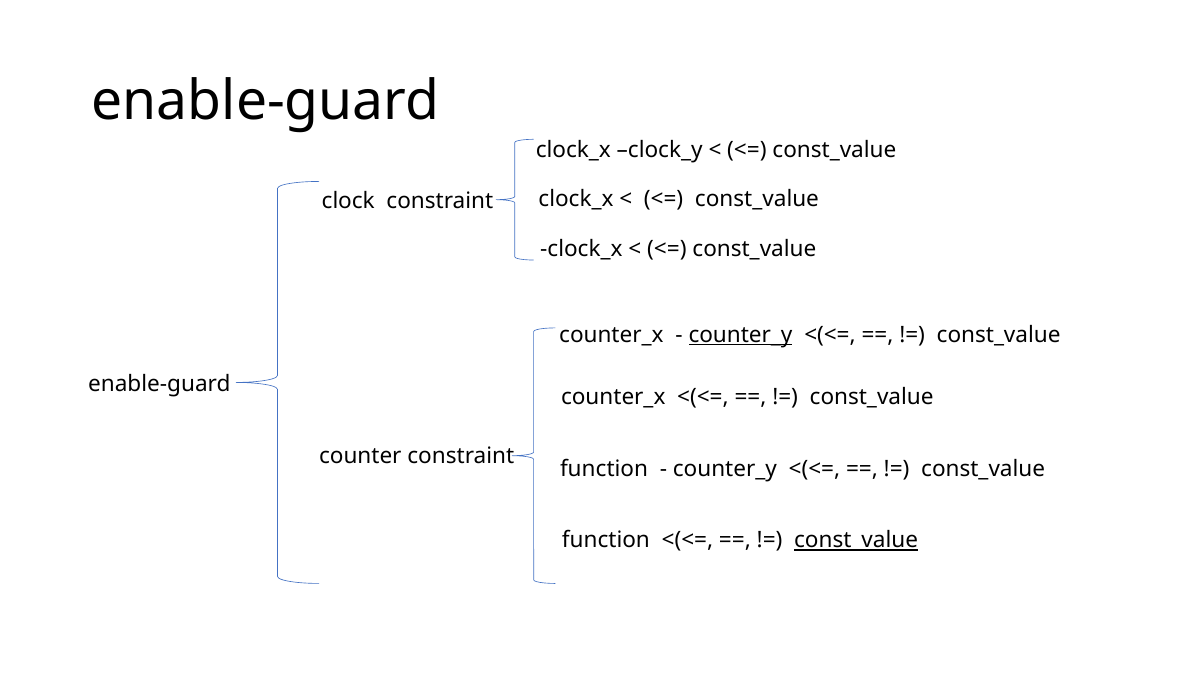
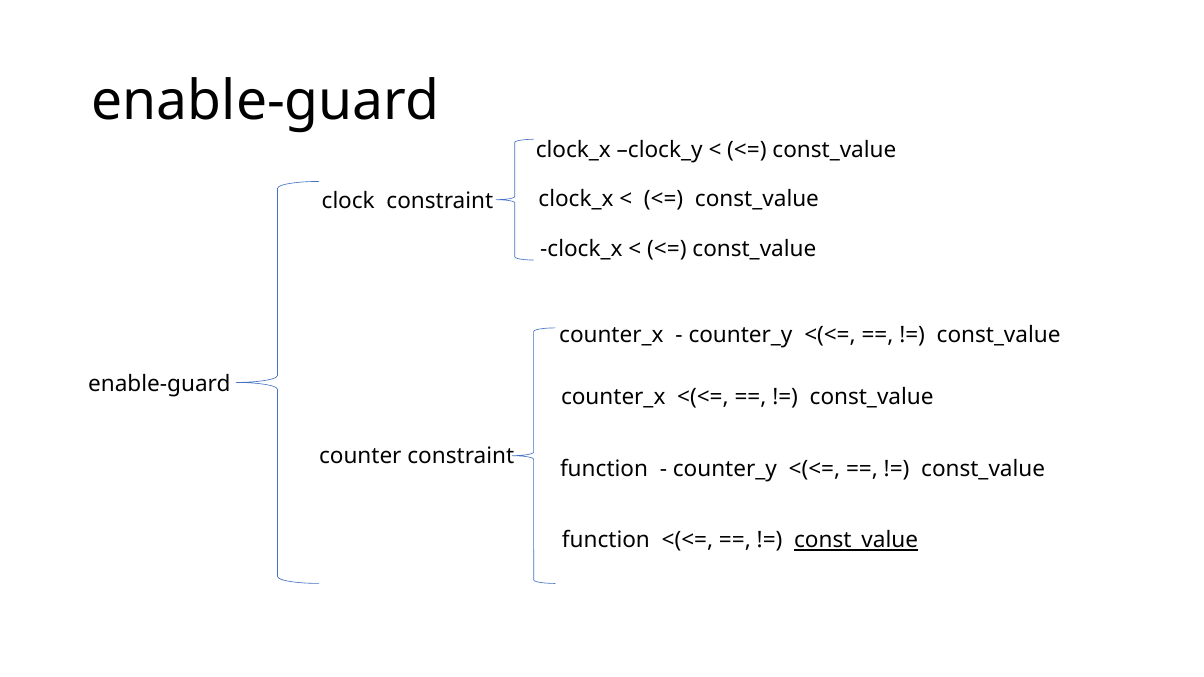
counter_y underline: present -> none (740, 335)
